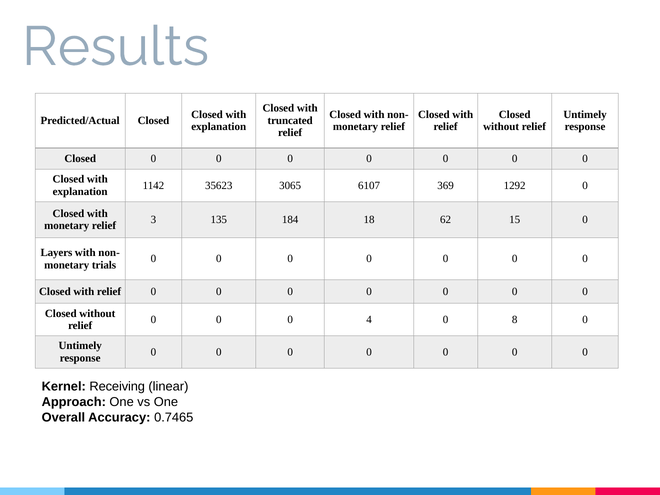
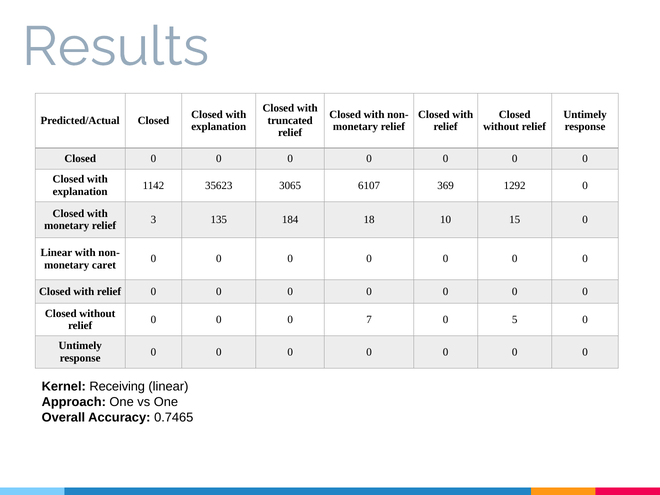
62: 62 -> 10 (446, 220)
Layers: Layers -> Linear (56, 253)
trials: trials -> caret (104, 265)
4: 4 -> 7 (369, 320)
8: 8 -> 5 (515, 320)
